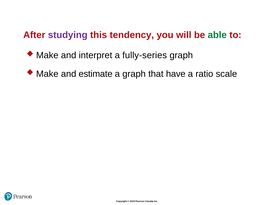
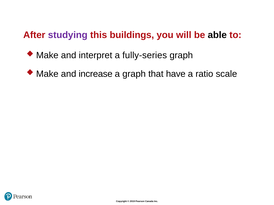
tendency: tendency -> buildings (132, 35)
able colour: green -> black (217, 35)
estimate: estimate -> increase (96, 74)
